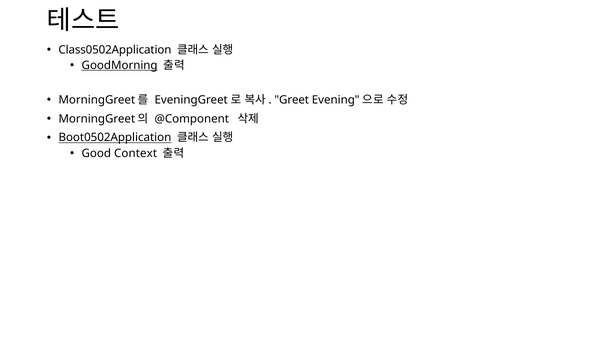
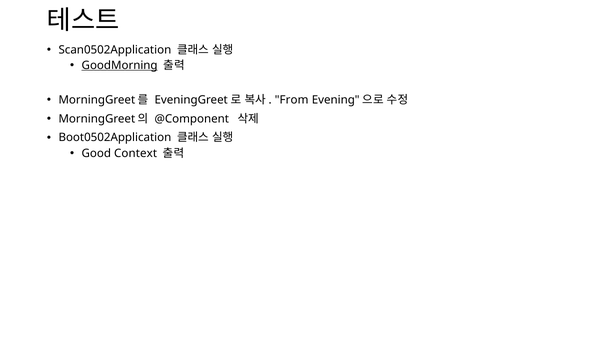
Class0502Application: Class0502Application -> Scan0502Application (115, 50)
Greet: Greet -> From (292, 100)
Boot0502Application underline: present -> none (115, 138)
